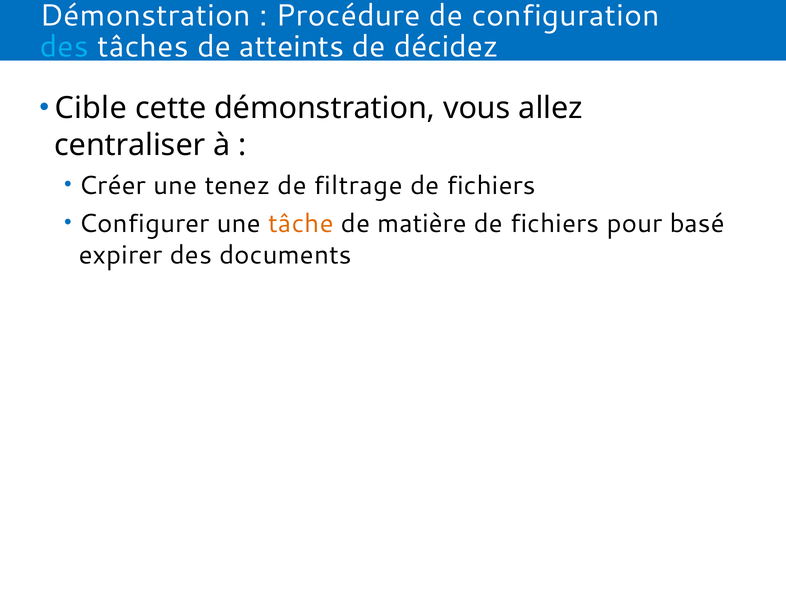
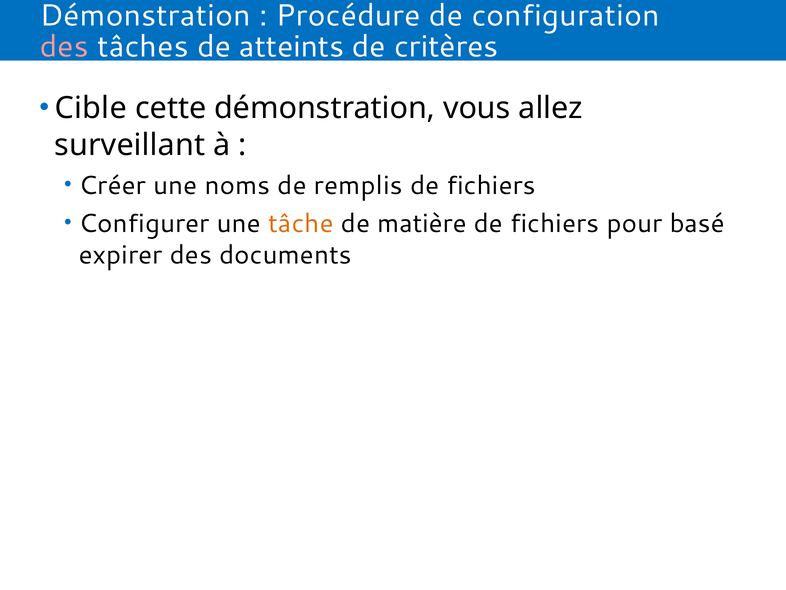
des colour: light blue -> pink (64, 47)
décidez: décidez -> critères (446, 47)
centraliser: centraliser -> surveillant (130, 145)
tenez: tenez -> noms (237, 185)
filtrage: filtrage -> remplis (358, 185)
